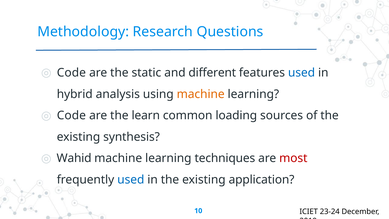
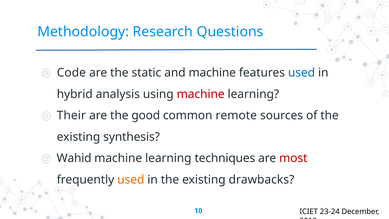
and different: different -> machine (212, 73)
machine colour: orange -> red (201, 94)
Code: Code -> Their (71, 115)
learn: learn -> good (146, 115)
loading: loading -> remote (236, 115)
used colour: blue -> orange (131, 180)
application: application -> drawbacks (261, 180)
